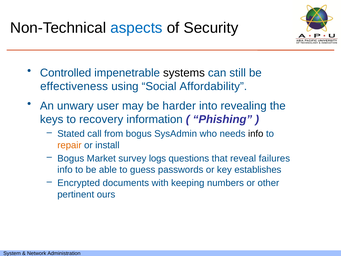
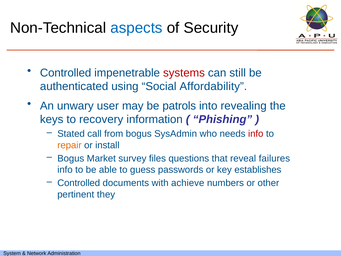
systems colour: black -> red (184, 73)
effectiveness: effectiveness -> authenticated (74, 86)
harder: harder -> patrols (179, 106)
info colour: black -> red (256, 134)
logs: logs -> files (157, 158)
Encrypted: Encrypted -> Controlled (79, 183)
keeping: keeping -> achieve (188, 183)
ours: ours -> they (106, 194)
